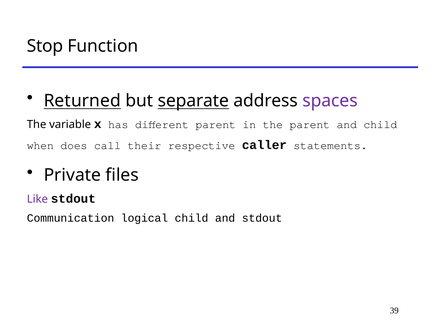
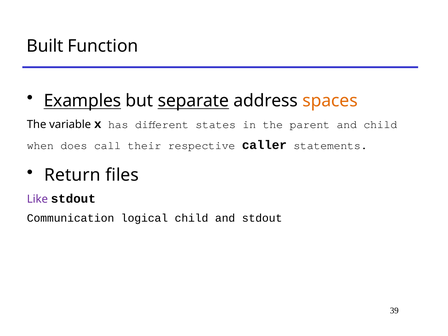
Stop: Stop -> Built (45, 46)
Returned: Returned -> Examples (82, 101)
spaces colour: purple -> orange (330, 101)
different parent: parent -> states (216, 125)
Private: Private -> Return (72, 175)
